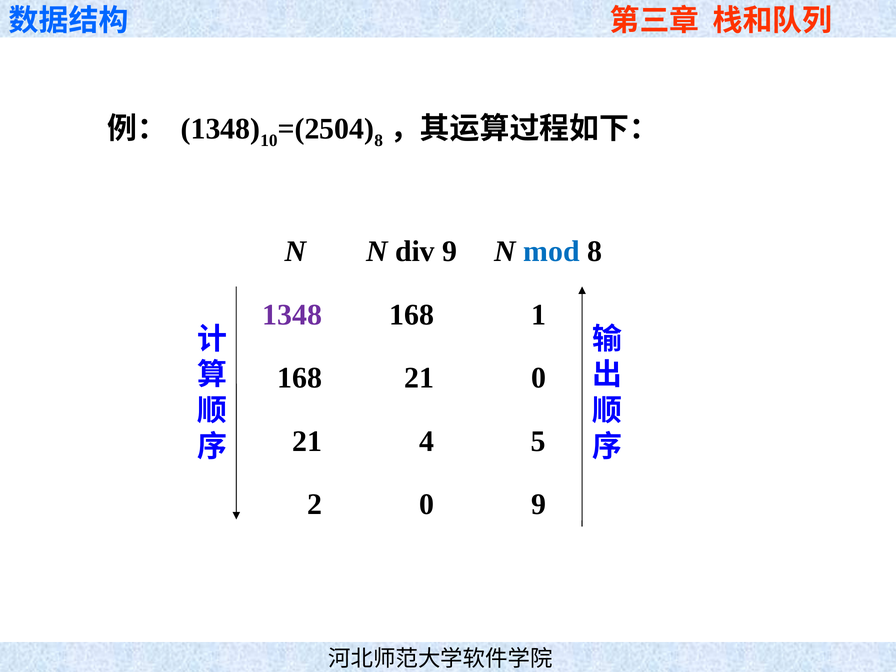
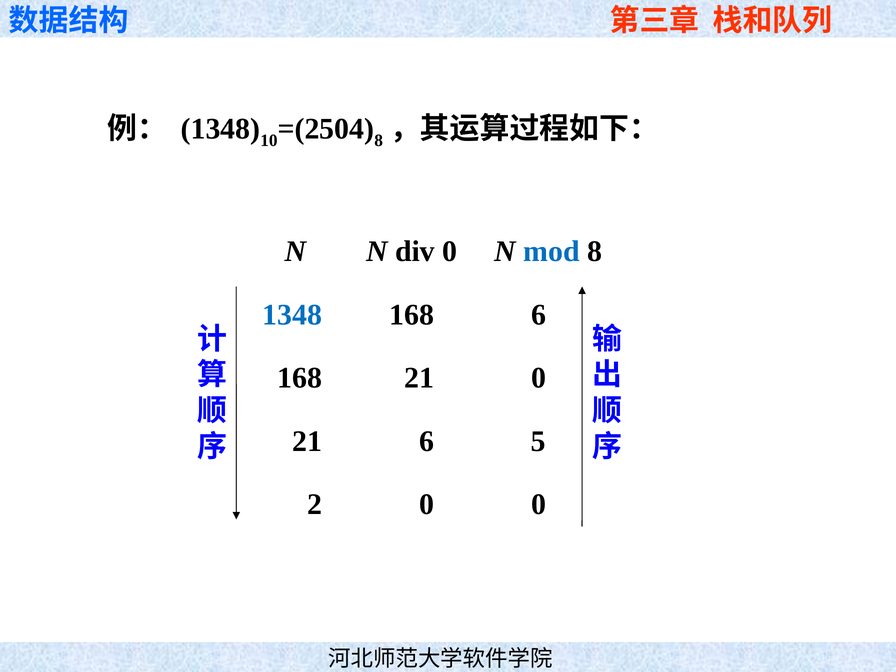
div 9: 9 -> 0 (450, 251)
1348 colour: purple -> blue (292, 315)
168 1: 1 -> 6 (539, 315)
21 4: 4 -> 6 (427, 441)
0 9: 9 -> 0 (538, 504)
